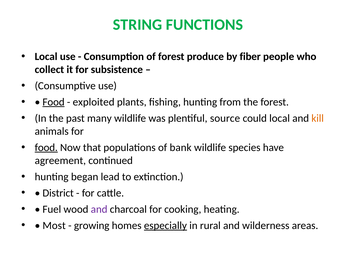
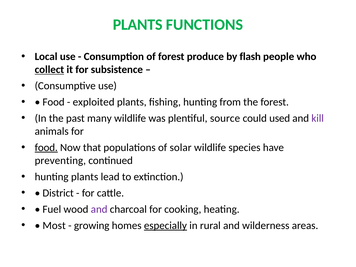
STRING: STRING -> PLANTS (138, 25)
fiber: fiber -> flash (250, 57)
collect underline: none -> present (49, 70)
Food underline: present -> none (54, 102)
could local: local -> used (280, 118)
kill colour: orange -> purple (318, 118)
bank: bank -> solar (181, 148)
agreement: agreement -> preventing (60, 161)
hunting began: began -> plants (85, 177)
